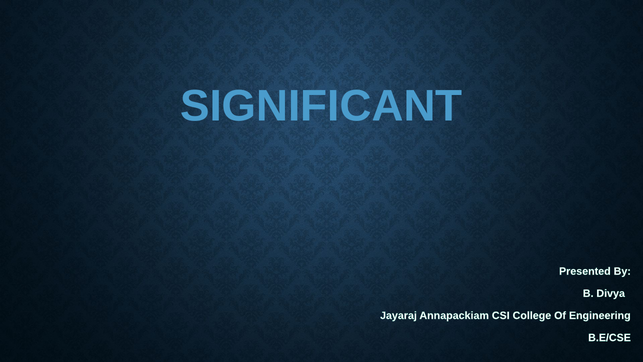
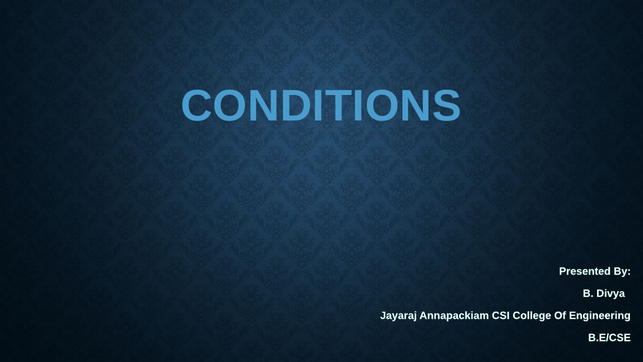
SIGNIFICANT: SIGNIFICANT -> CONDITIONS (321, 106)
